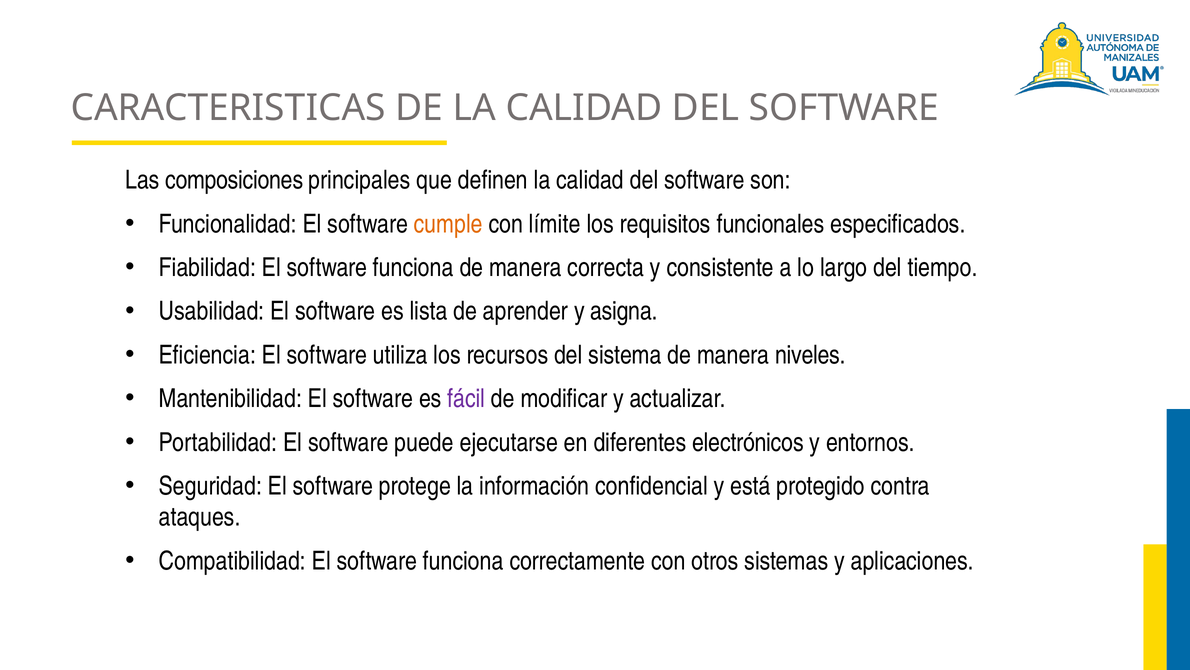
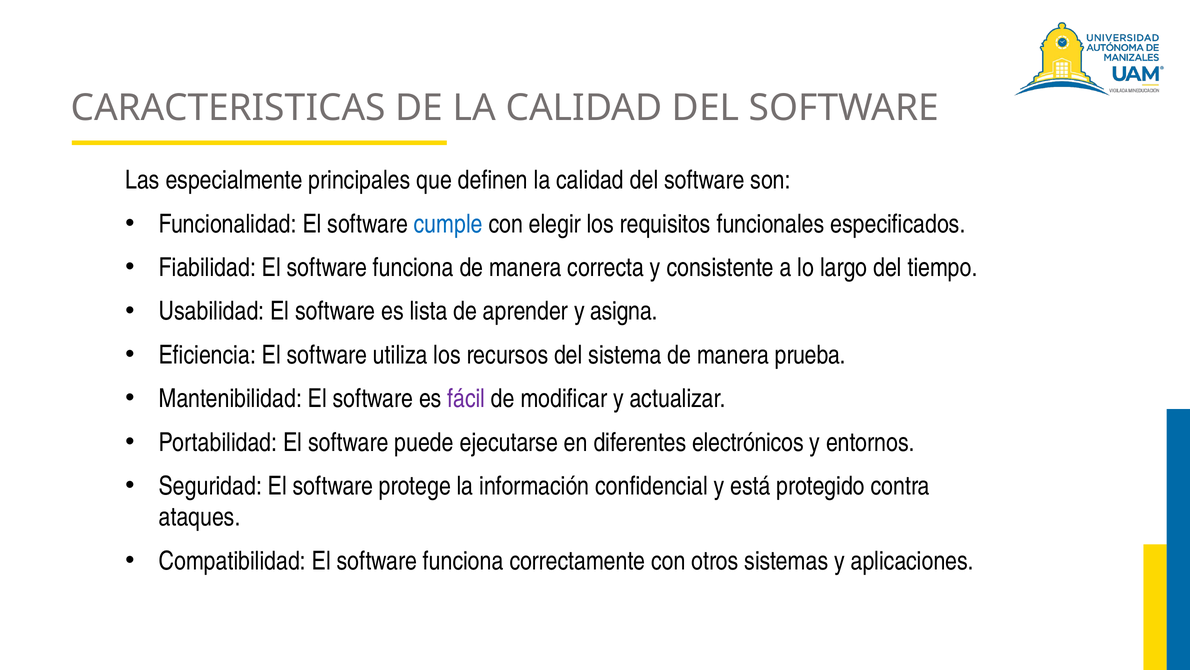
composiciones: composiciones -> especialmente (234, 180)
cumple colour: orange -> blue (448, 224)
límite: límite -> elegir (555, 224)
niveles: niveles -> prueba (810, 355)
